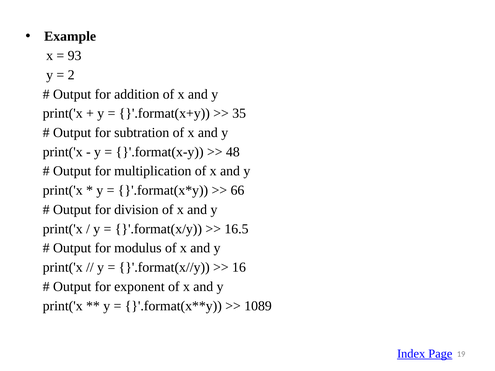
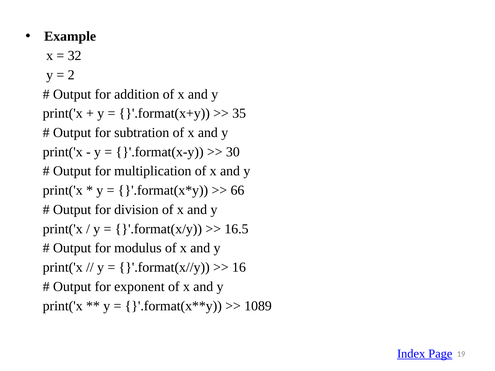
93: 93 -> 32 (75, 56)
48: 48 -> 30 (233, 152)
